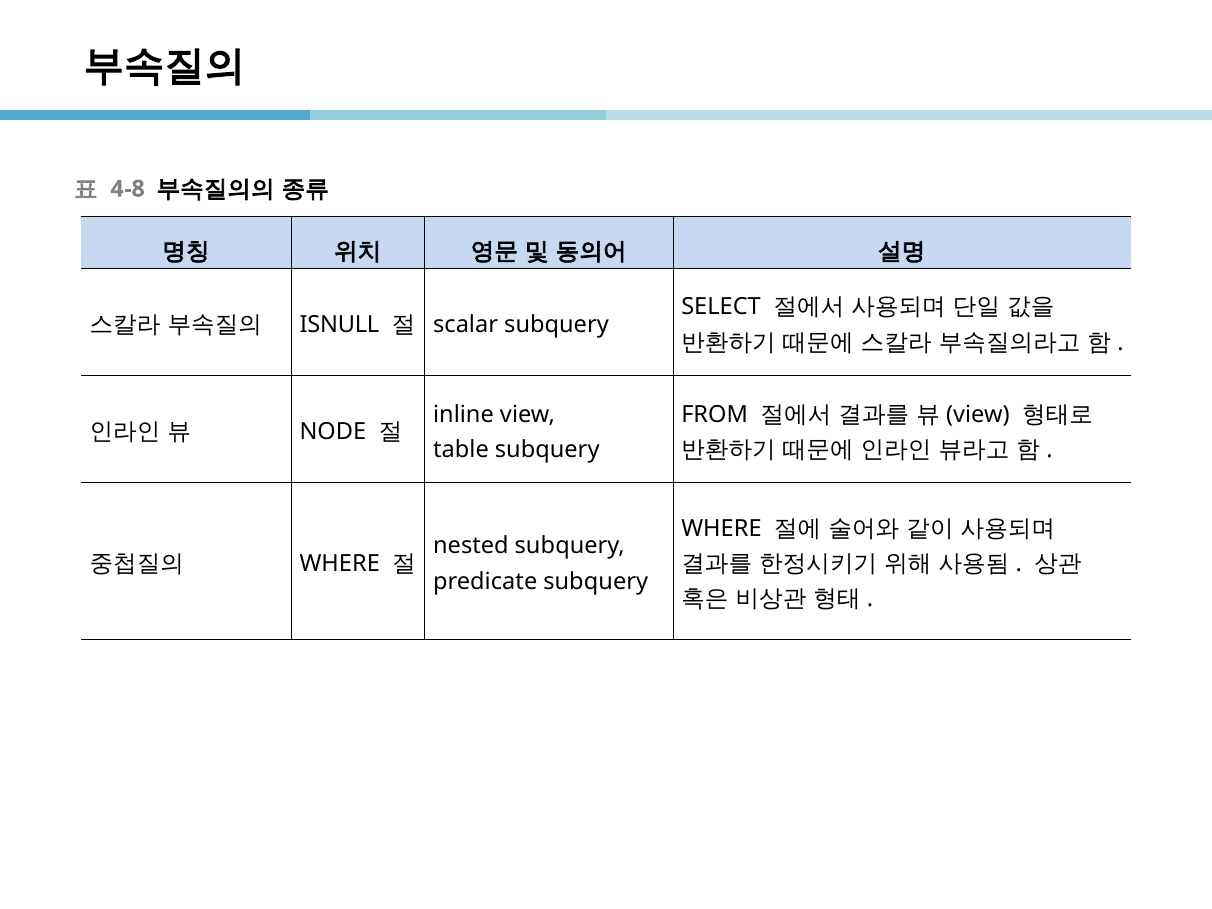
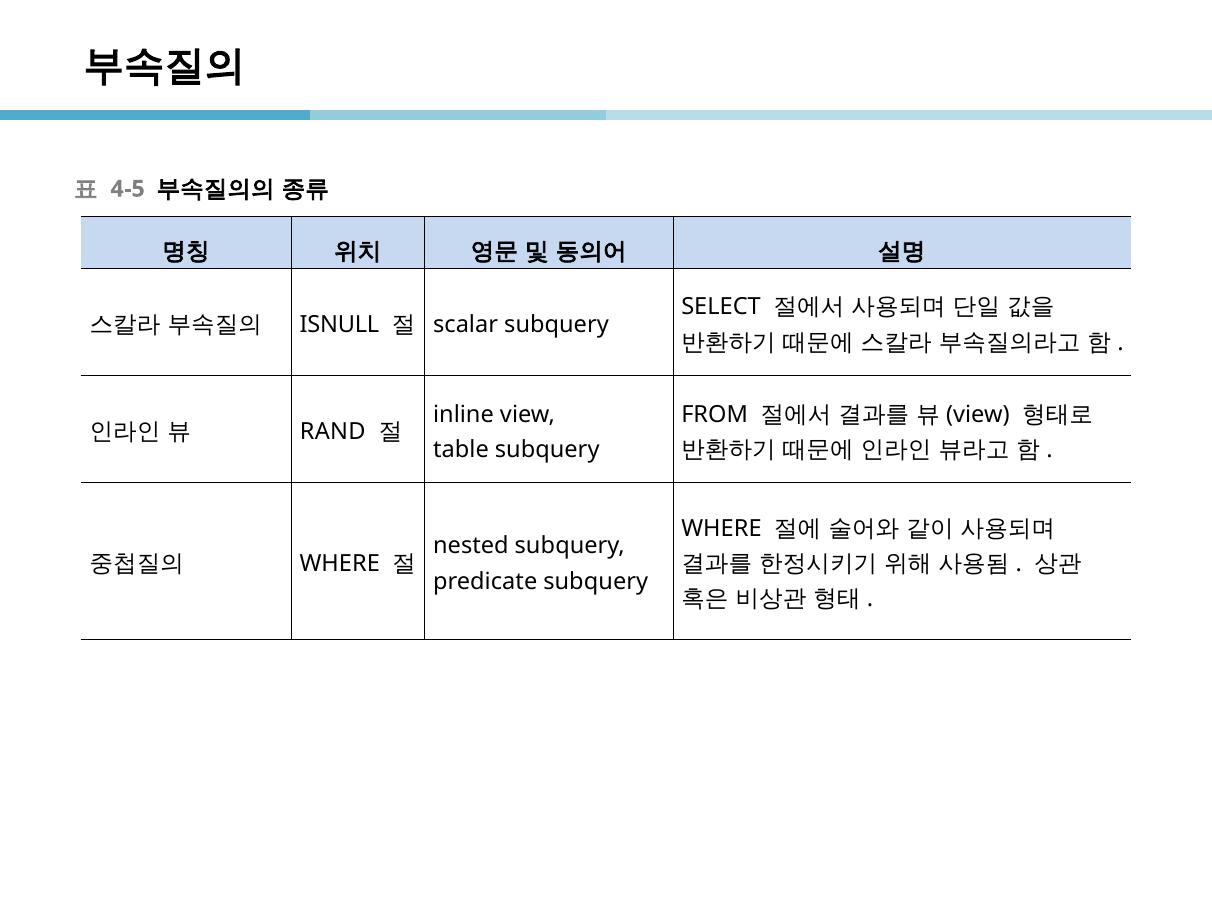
4-8: 4-8 -> 4-5 (128, 189)
NODE: NODE -> RAND (333, 432)
